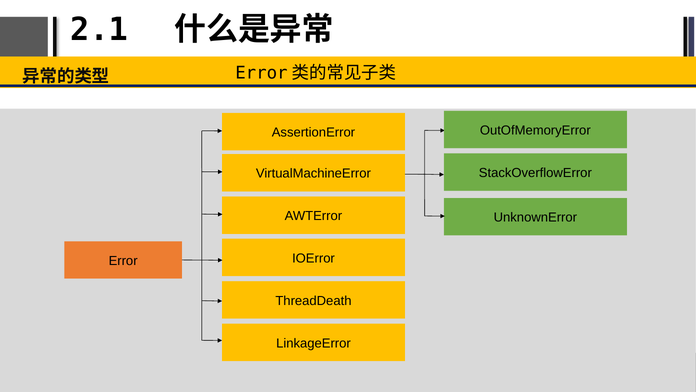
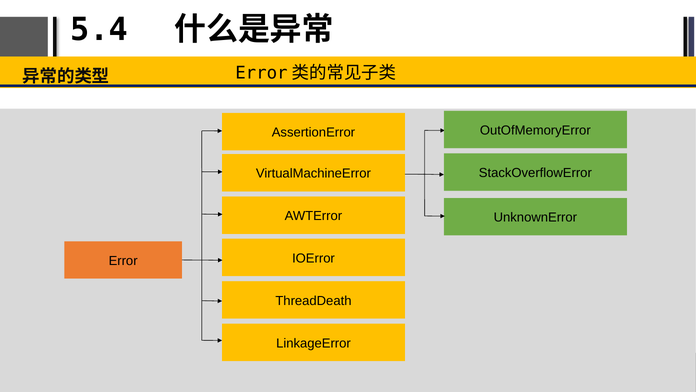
2.1: 2.1 -> 5.4 (99, 29)
